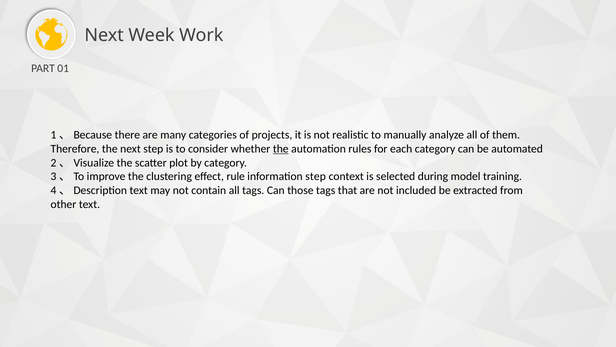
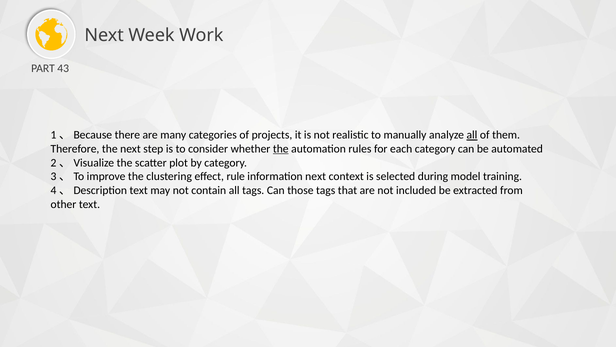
01: 01 -> 43 (63, 68)
all underline: none -> present (472, 135)
information step: step -> next (316, 176)
